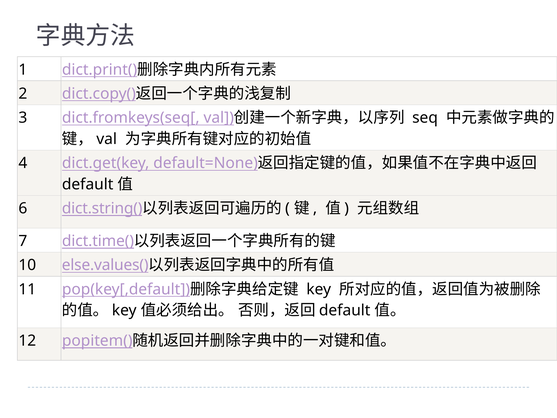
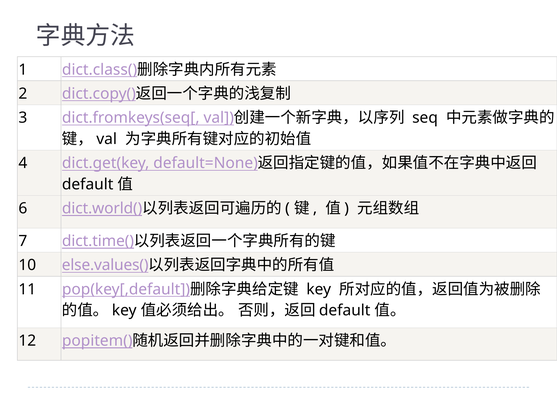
dict.print(: dict.print( -> dict.class( (100, 70)
dict.string(: dict.string( -> dict.world( (102, 208)
